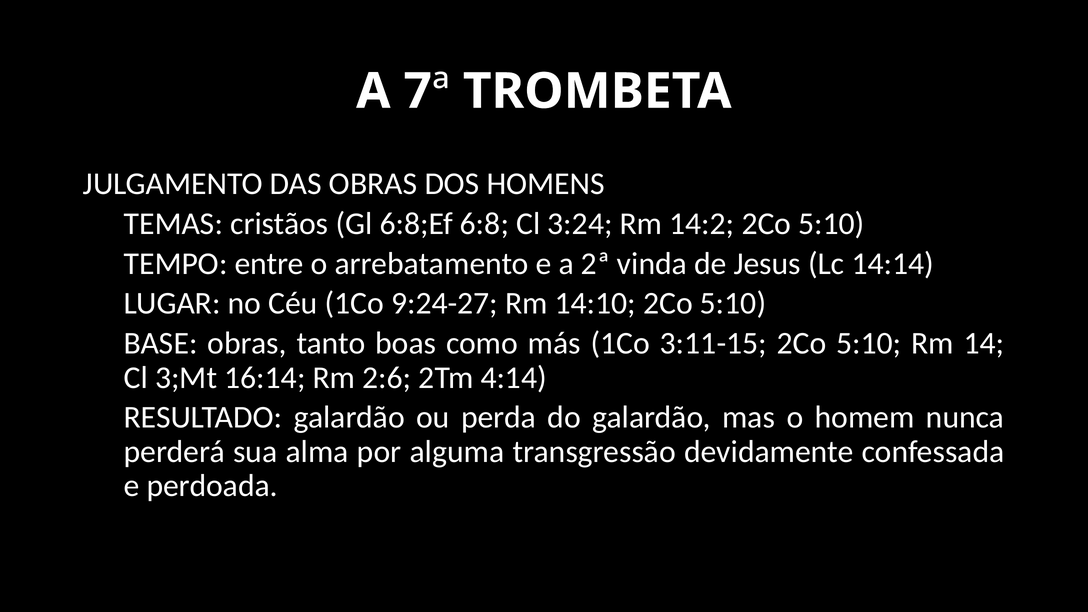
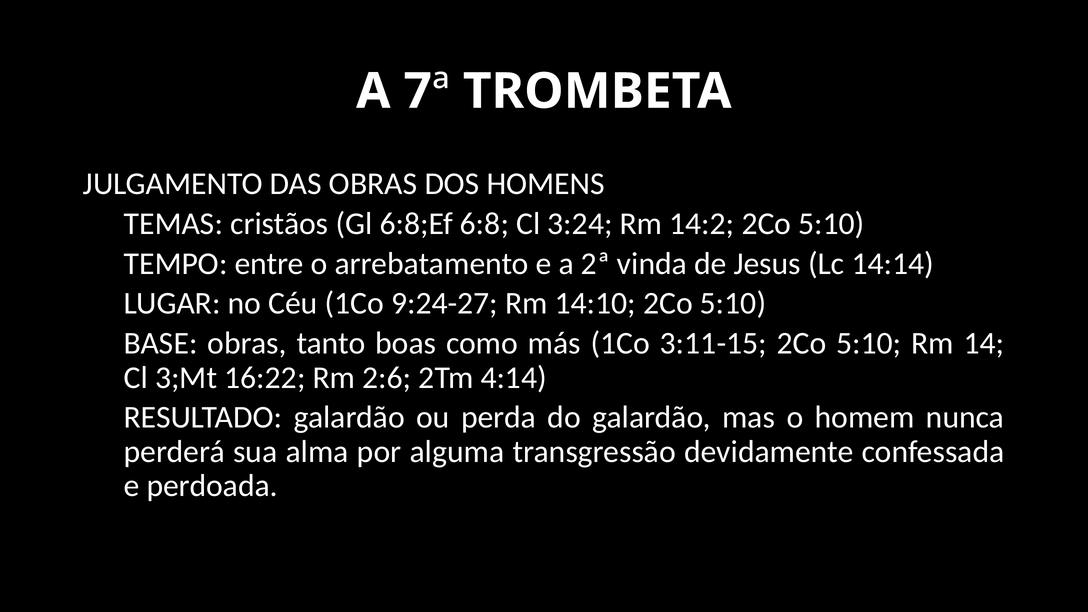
16:14: 16:14 -> 16:22 (265, 378)
